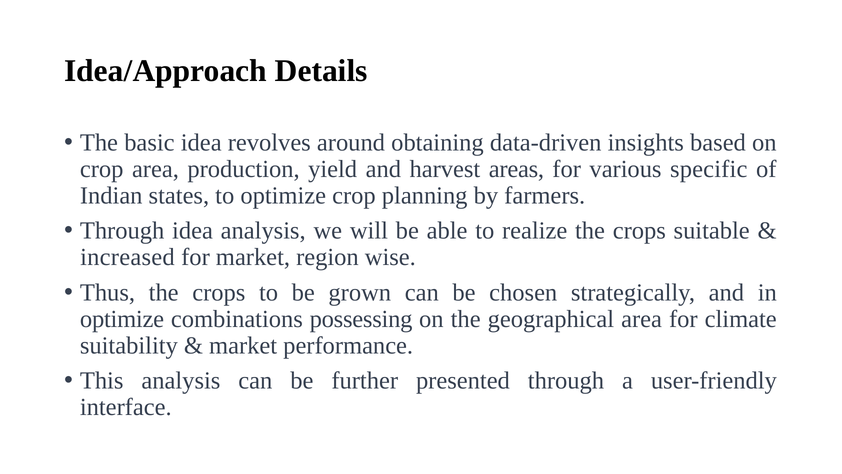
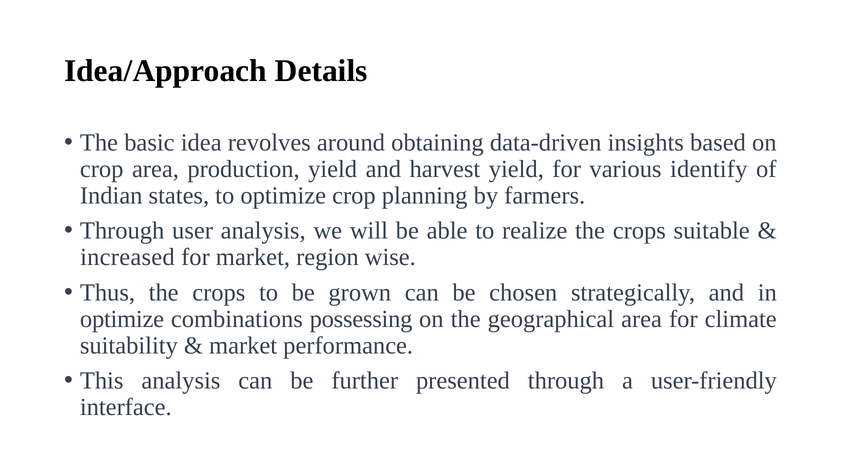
harvest areas: areas -> yield (516, 169)
specific: specific -> identify (709, 169)
Through idea: idea -> user (193, 231)
